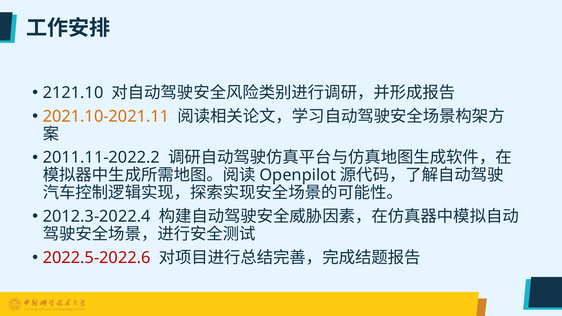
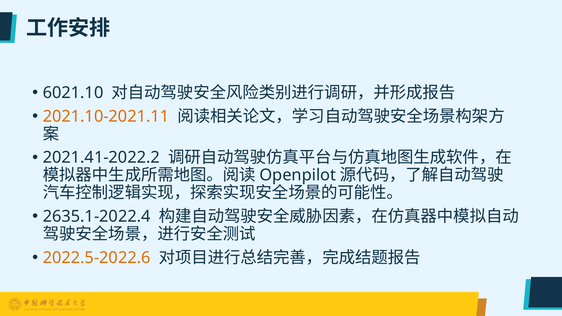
2121.10: 2121.10 -> 6021.10 (73, 93)
2011.11-2022.2: 2011.11-2022.2 -> 2021.41-2022.2 (101, 158)
2012.3-2022.4: 2012.3-2022.4 -> 2635.1-2022.4 (97, 217)
2022.5-2022.6 colour: red -> orange (97, 258)
